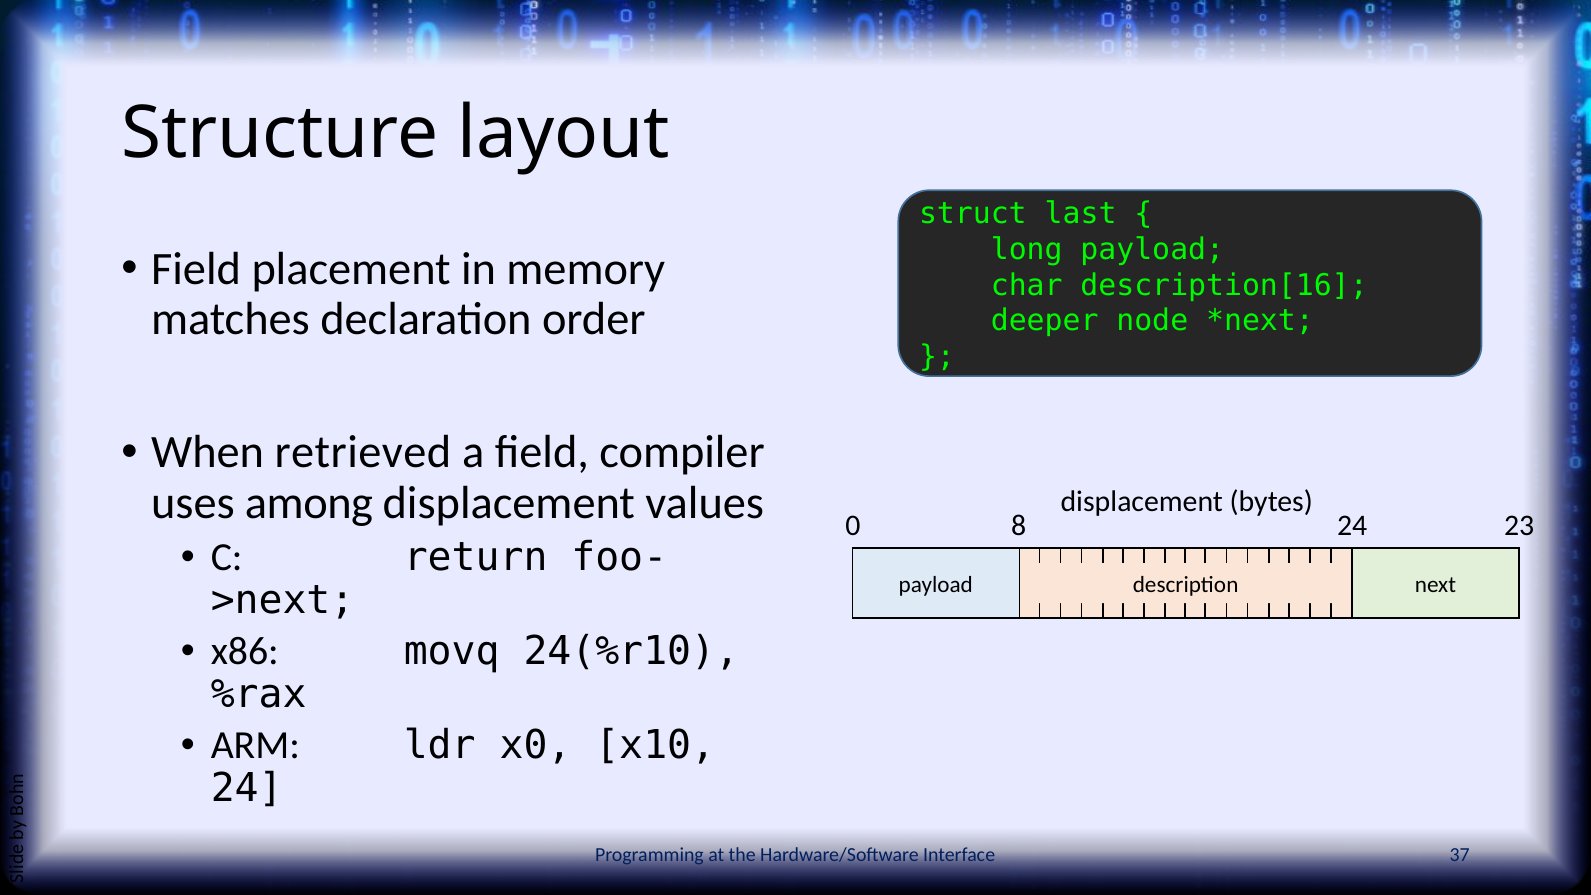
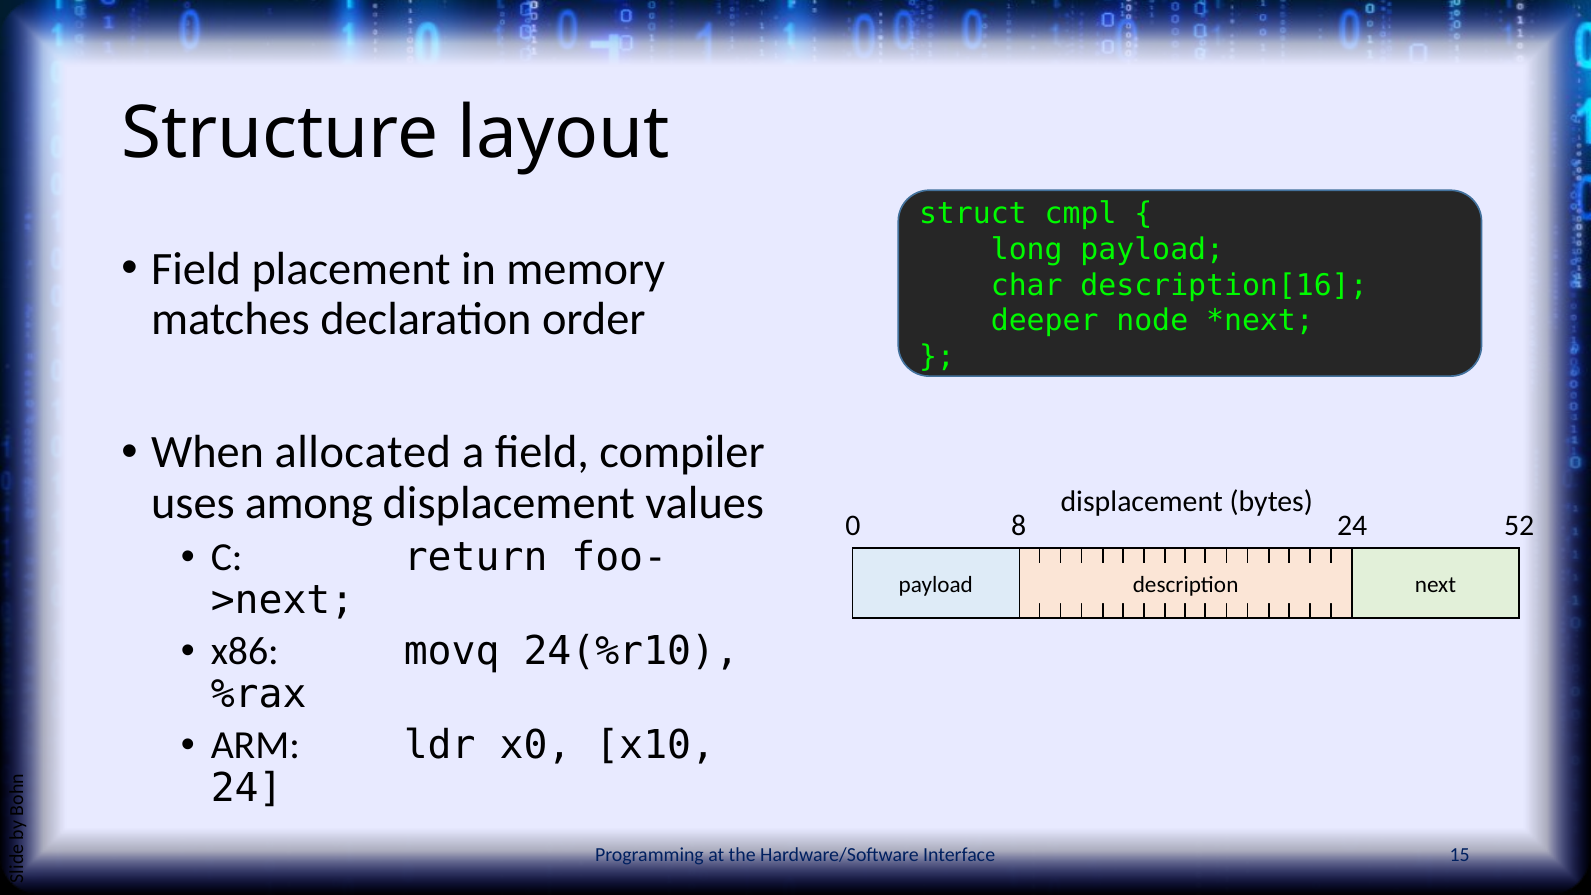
last: last -> cmpl (1081, 214)
retrieved: retrieved -> allocated (363, 453)
23: 23 -> 52 (1519, 526)
37: 37 -> 15 (1460, 854)
